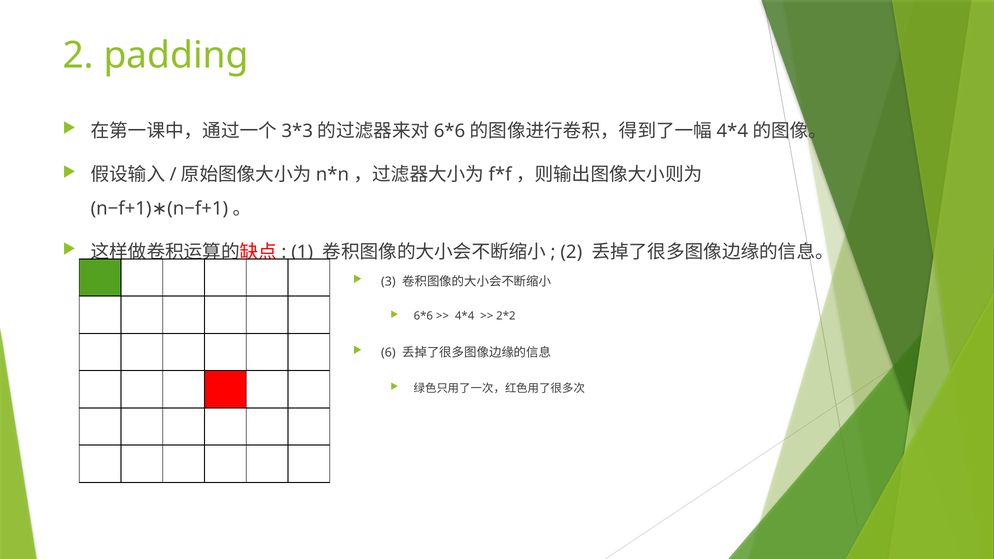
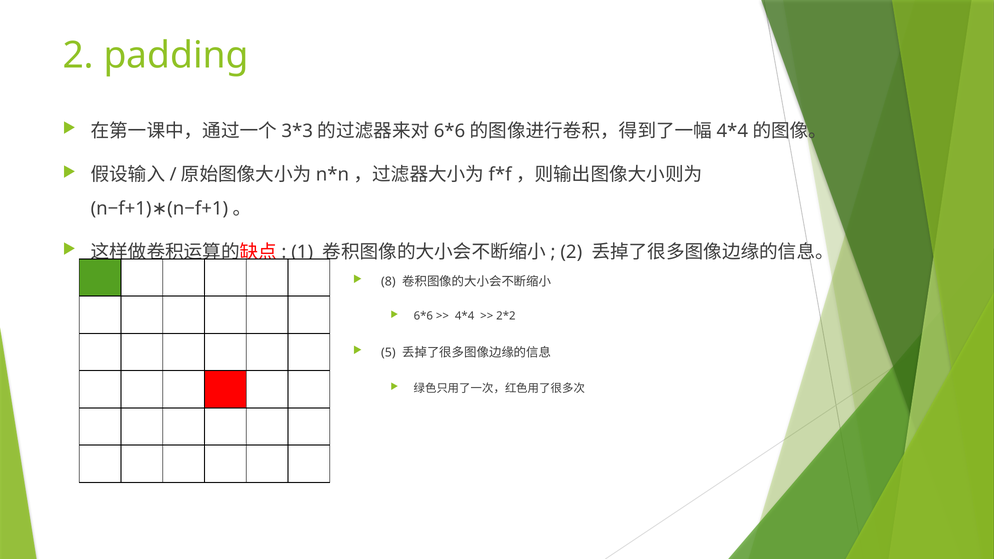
3: 3 -> 8 (388, 282)
6: 6 -> 5 (388, 353)
